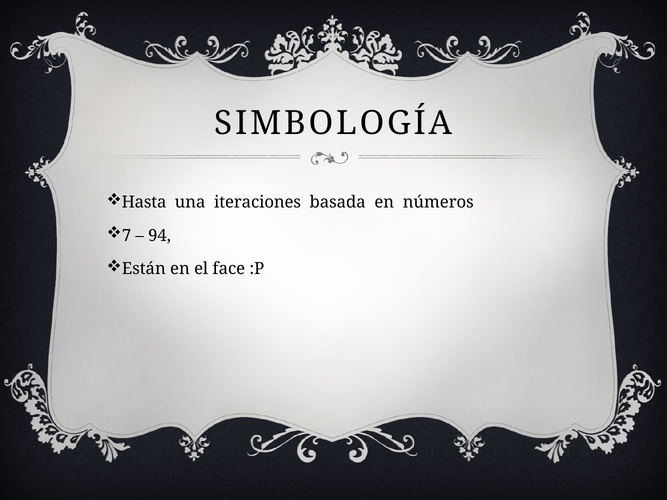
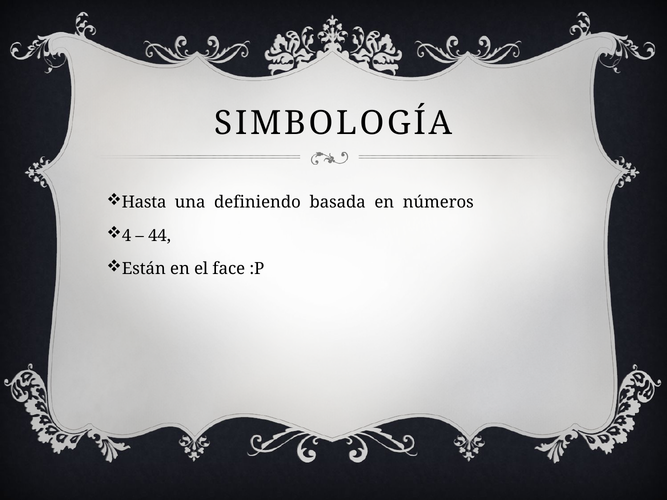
iteraciones: iteraciones -> definiendo (257, 202)
7: 7 -> 4 (127, 236)
94: 94 -> 44 (160, 236)
